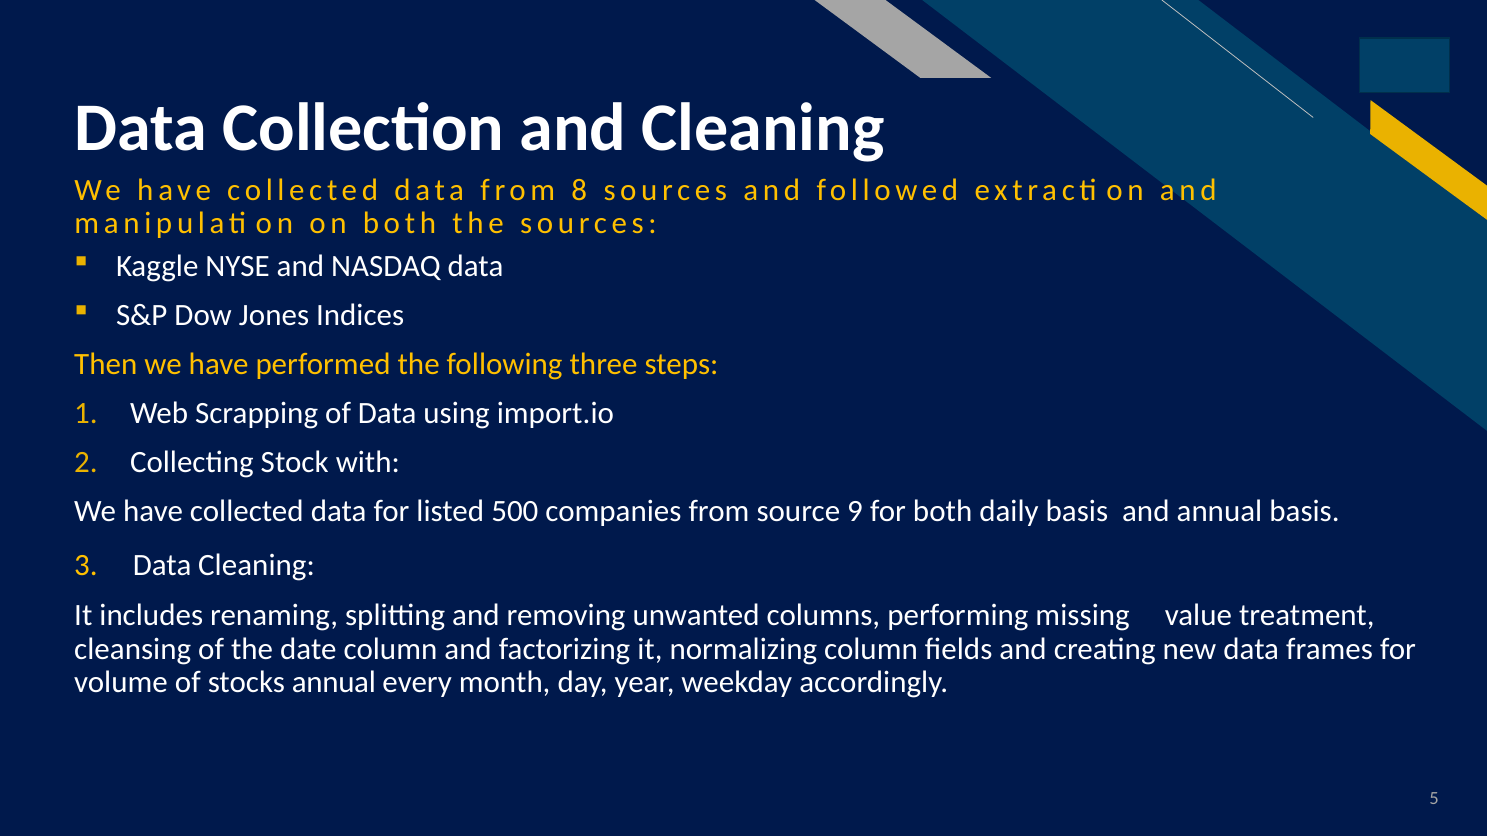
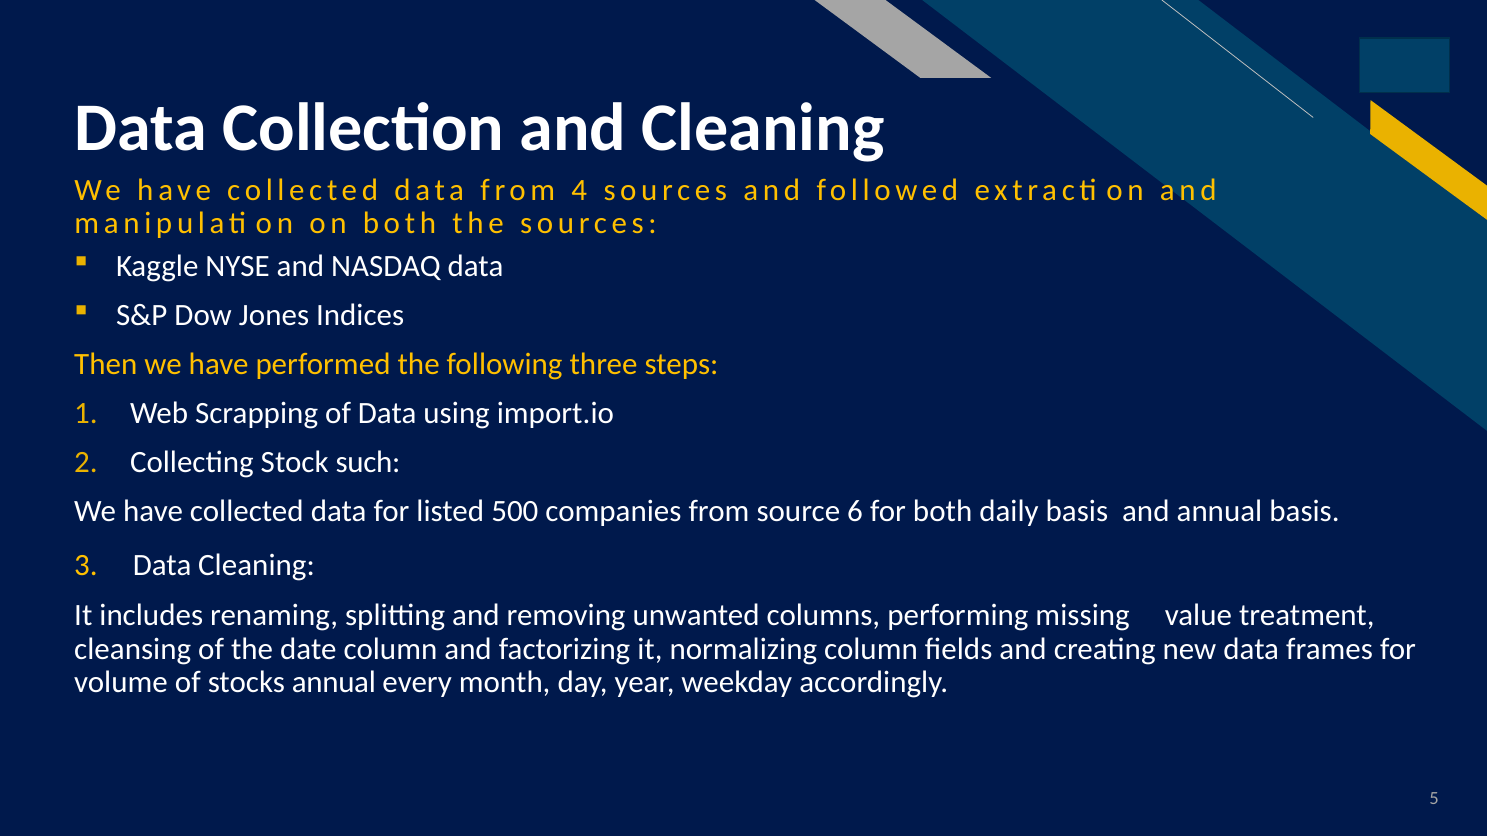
8: 8 -> 4 (579, 190)
with: with -> such (368, 463)
9: 9 -> 6 (855, 511)
